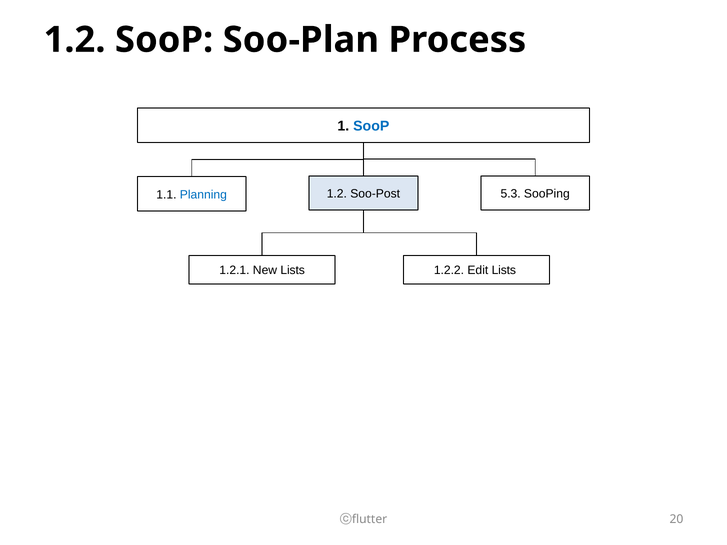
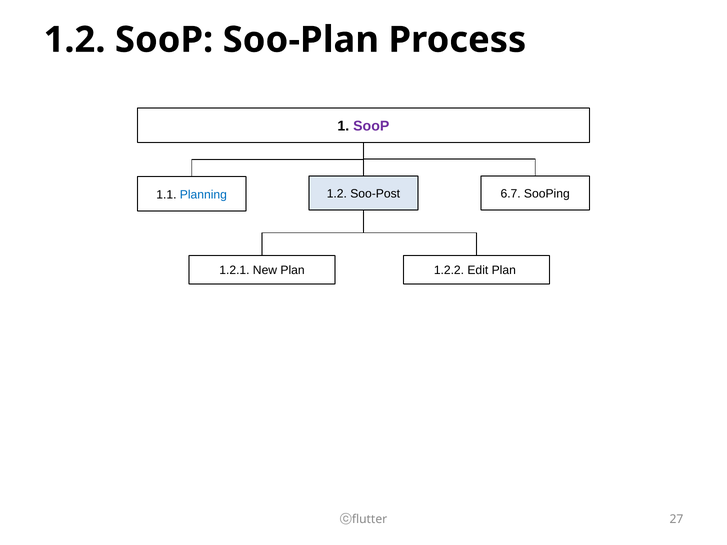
SooP colour: blue -> purple (371, 126)
5.3: 5.3 -> 6.7 (511, 194)
New Lists: Lists -> Plan (293, 271)
Edit Lists: Lists -> Plan (504, 271)
20: 20 -> 27 (676, 520)
